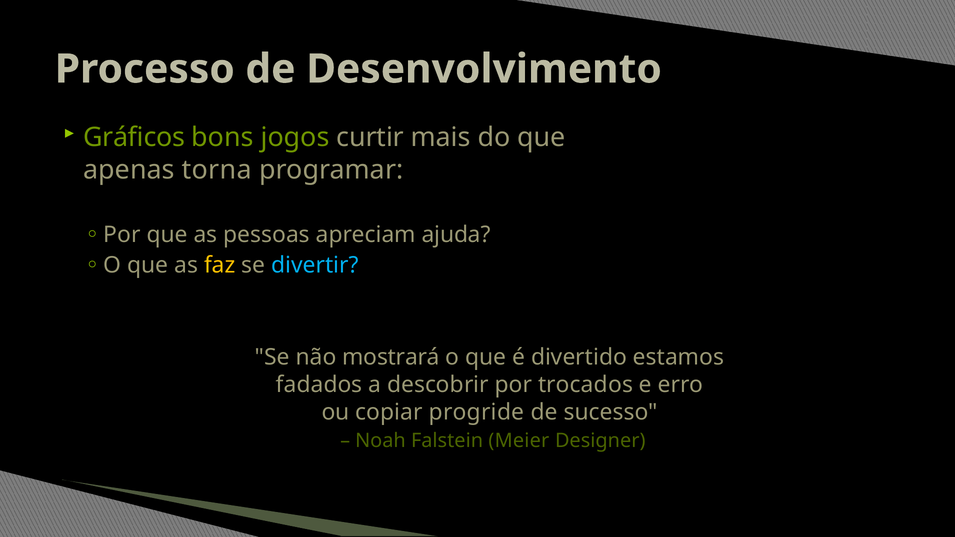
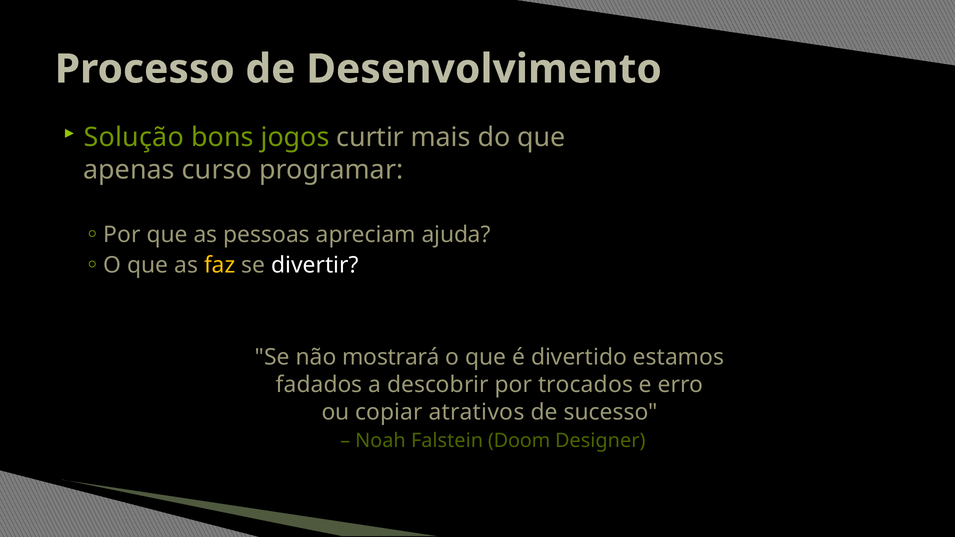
Gráficos: Gráficos -> Solução (134, 138)
torna: torna -> curso (217, 170)
divertir colour: light blue -> white (315, 266)
progride: progride -> atrativos (477, 412)
Meier: Meier -> Doom (519, 441)
